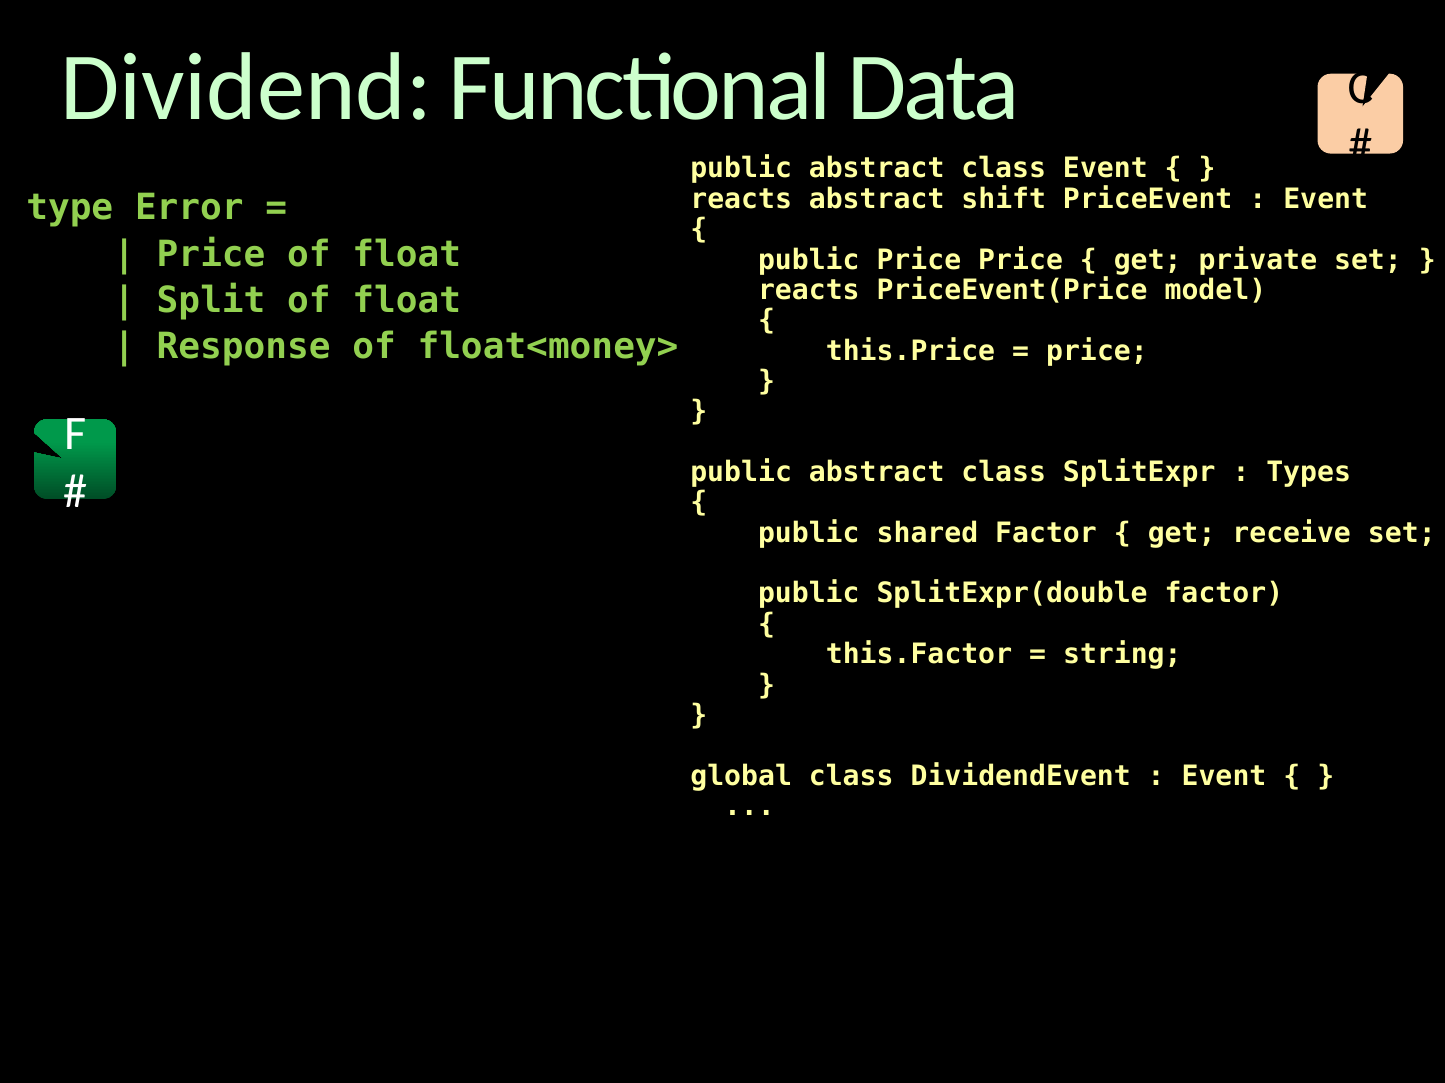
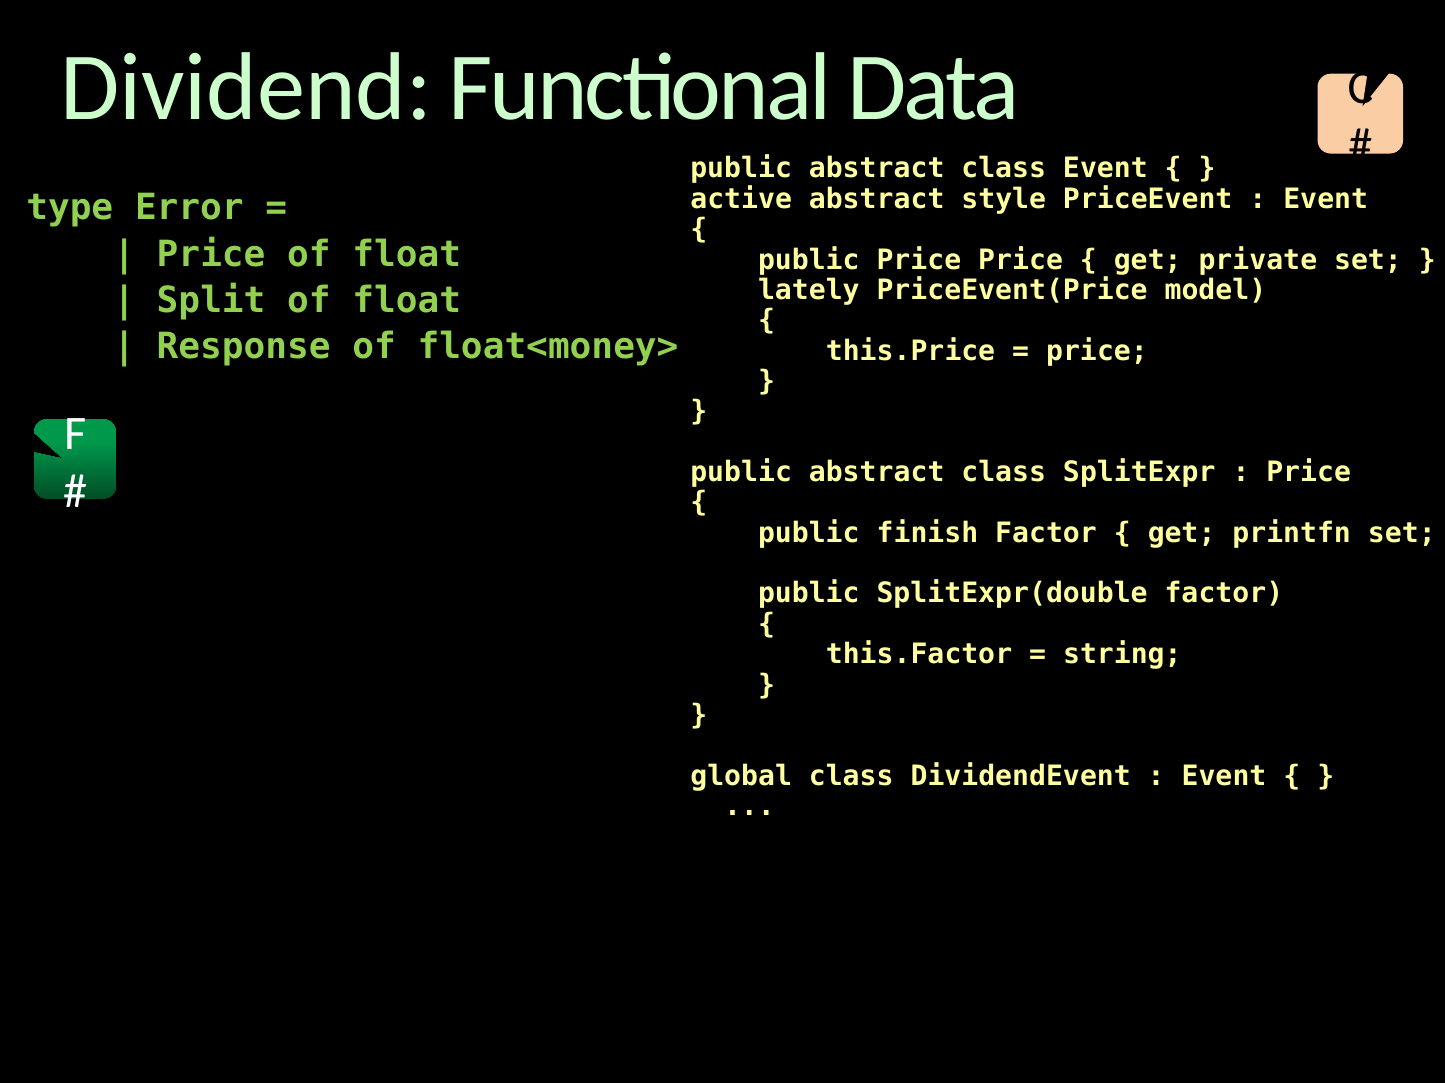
reacts: reacts -> active (741, 199)
shift: shift -> style (1004, 199)
reacts: reacts -> lately (809, 290)
Types: Types -> Price (1309, 473)
shared: shared -> finish (927, 533)
receive: receive -> printfn (1292, 533)
